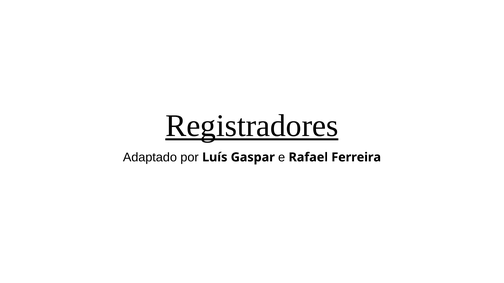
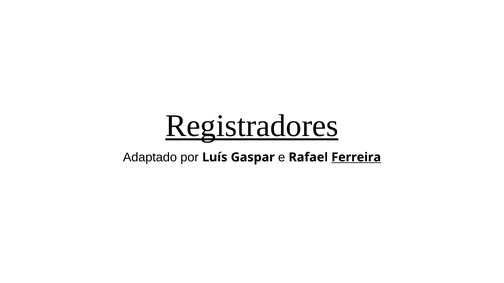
Ferreira underline: none -> present (356, 158)
